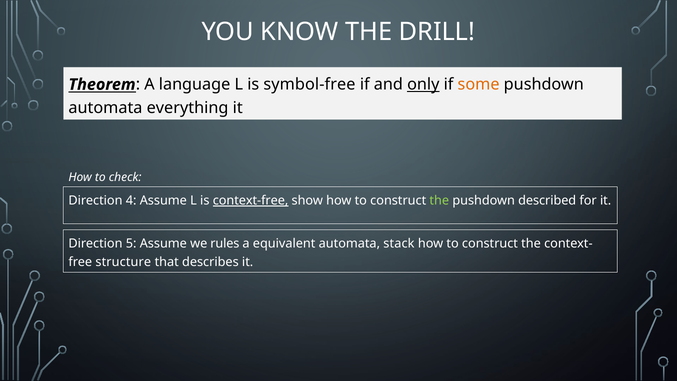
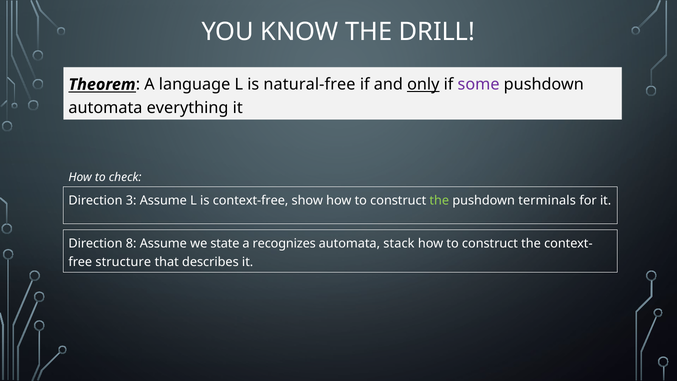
symbol-free: symbol-free -> natural-free (309, 84)
some colour: orange -> purple (479, 84)
4: 4 -> 3 (131, 201)
context-free underline: present -> none (251, 201)
described: described -> terminals (547, 201)
5: 5 -> 8 (131, 244)
rules: rules -> state (225, 244)
equivalent: equivalent -> recognizes (284, 244)
